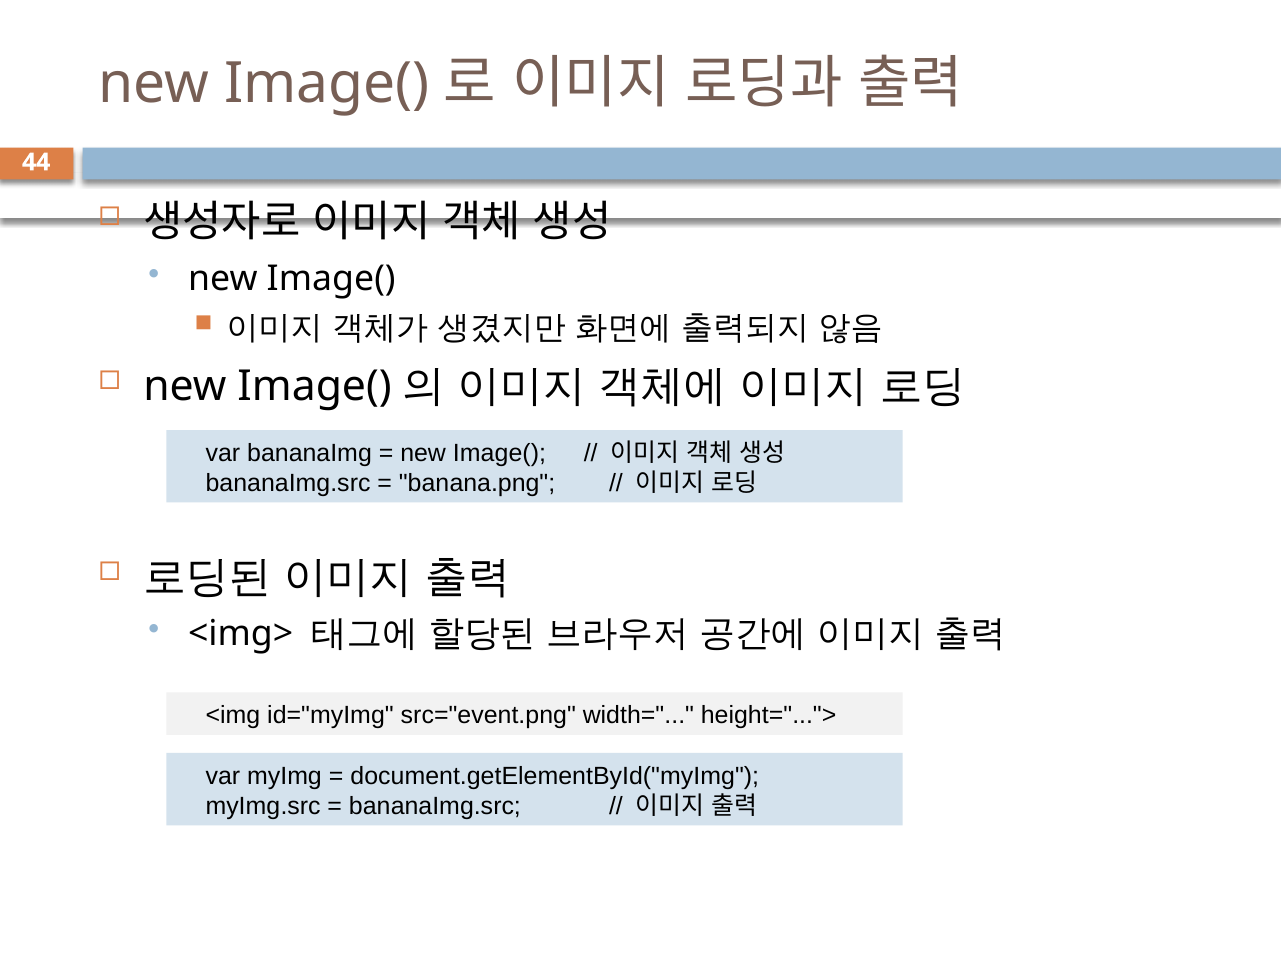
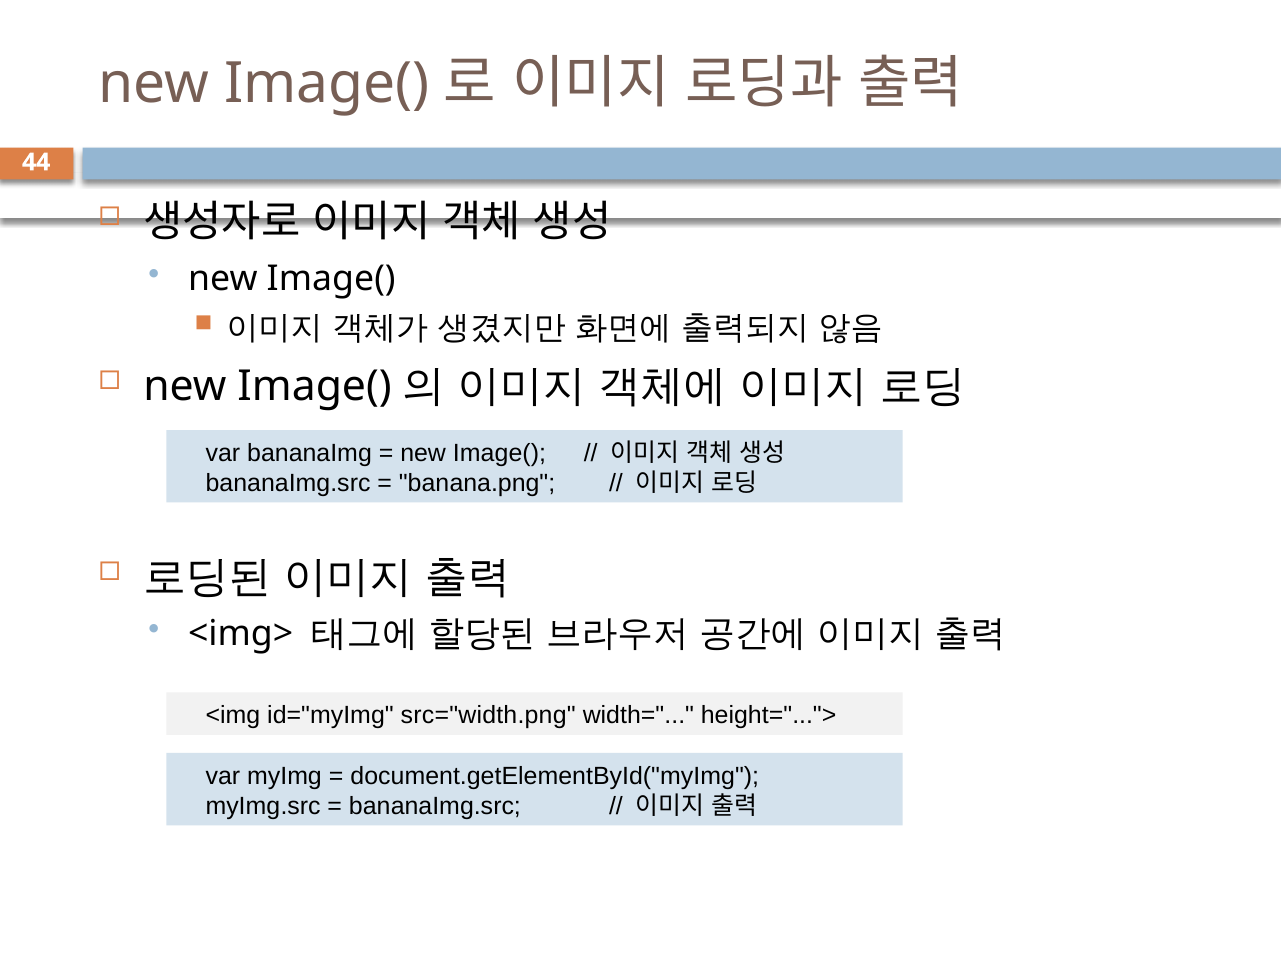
src="event.png: src="event.png -> src="width.png (488, 715)
